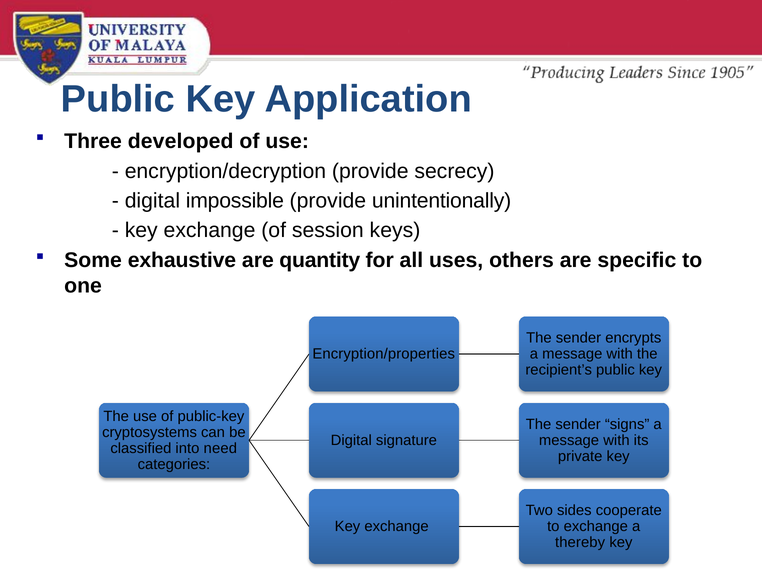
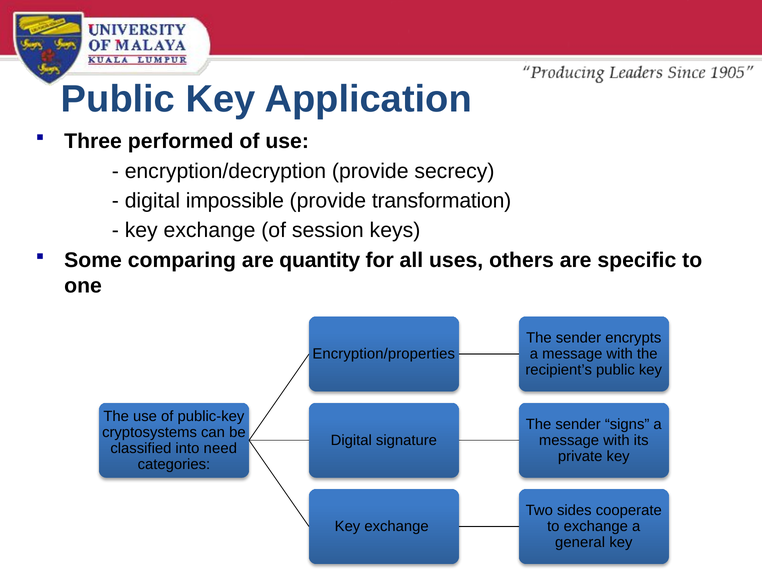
developed: developed -> performed (181, 141)
unintentionally: unintentionally -> transformation (442, 201)
exhaustive: exhaustive -> comparing (182, 260)
thereby: thereby -> general (580, 542)
